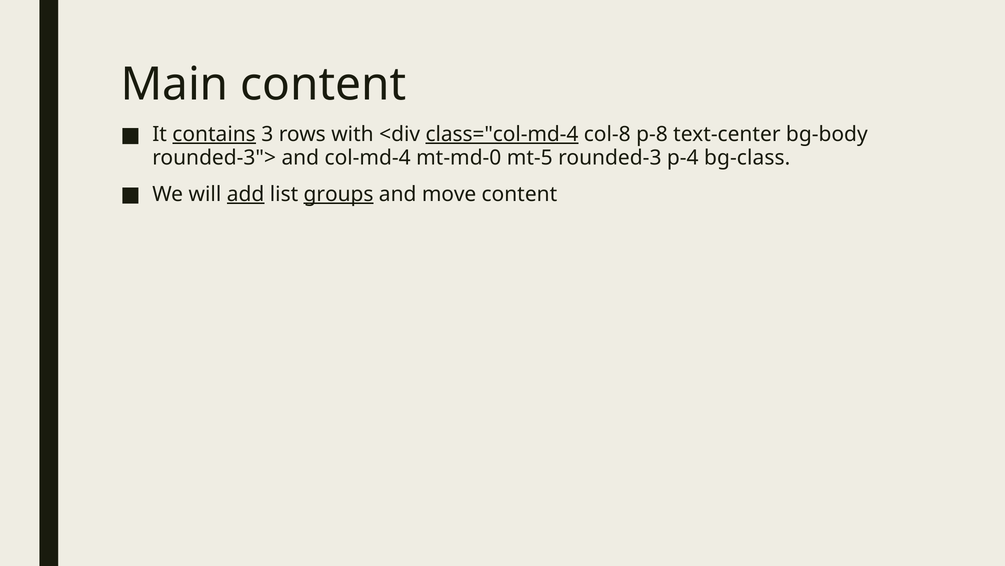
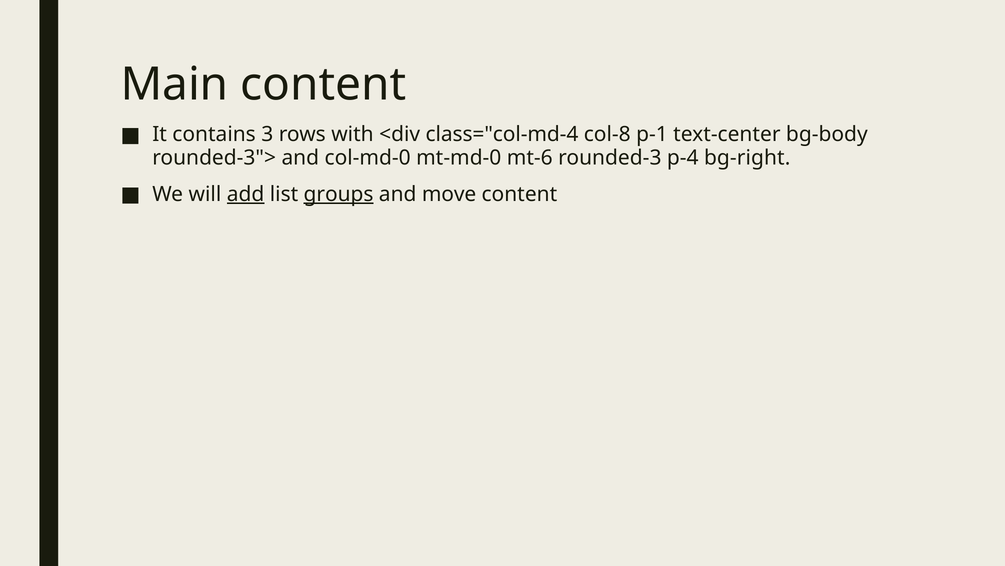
contains underline: present -> none (214, 134)
class="col-md-4 underline: present -> none (502, 134)
p-8: p-8 -> p-1 (652, 134)
col-md-4: col-md-4 -> col-md-0 (368, 158)
mt-5: mt-5 -> mt-6 (530, 158)
bg-class: bg-class -> bg-right (747, 158)
